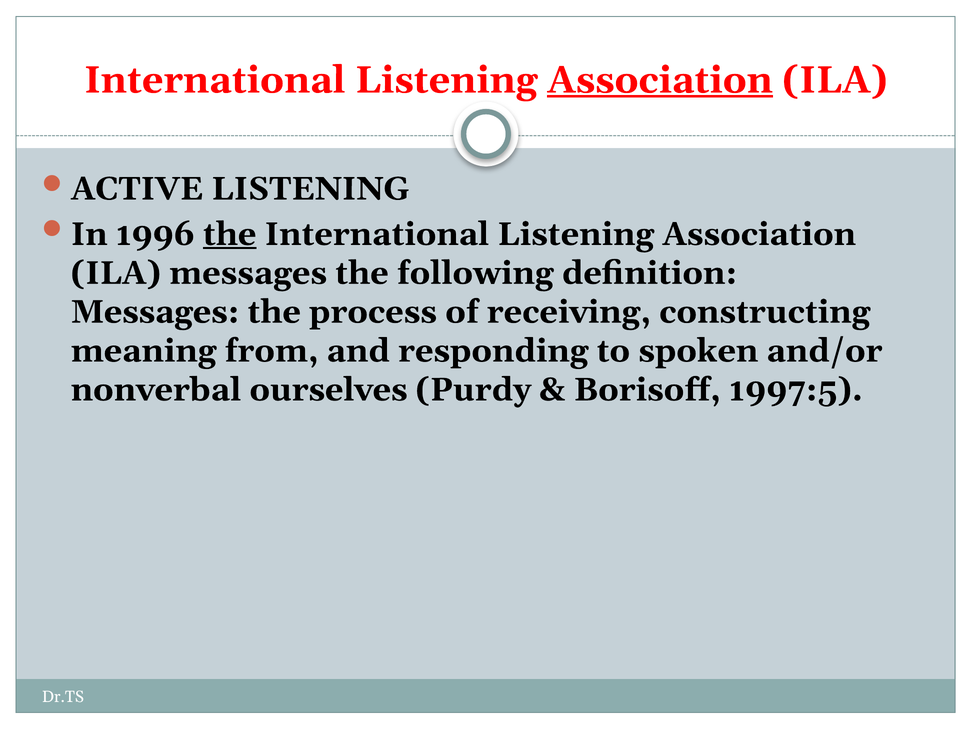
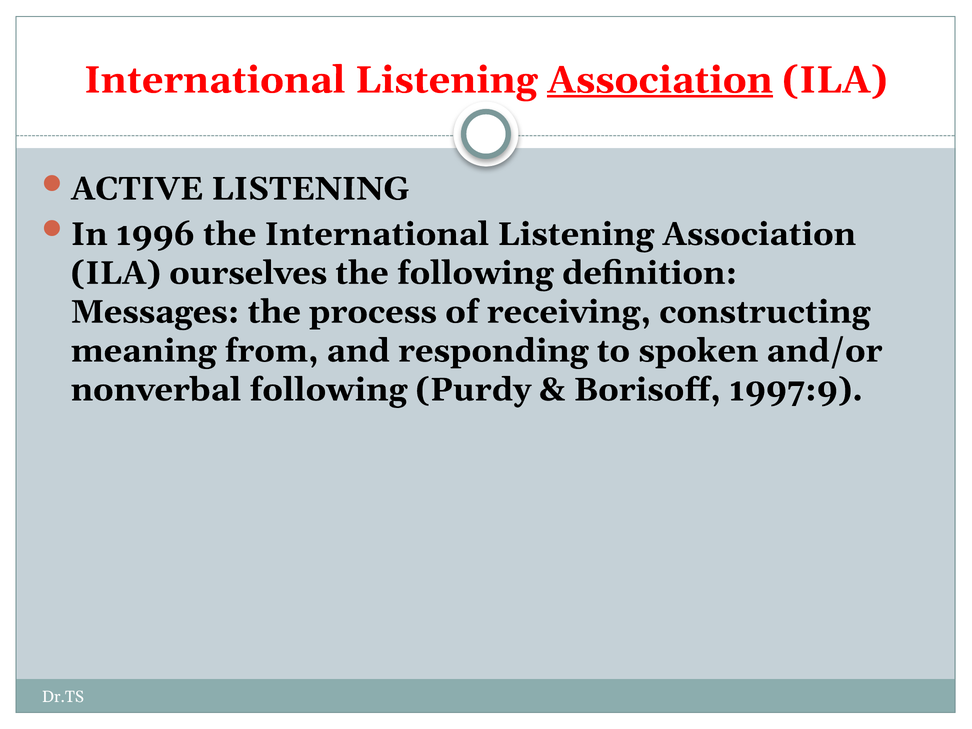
the underline: present -> none (230, 234)
ILA messages: messages -> ourselves (248, 273)
nonverbal ourselves: ourselves -> following (328, 390)
1997:5: 1997:5 -> 1997:9 (796, 390)
